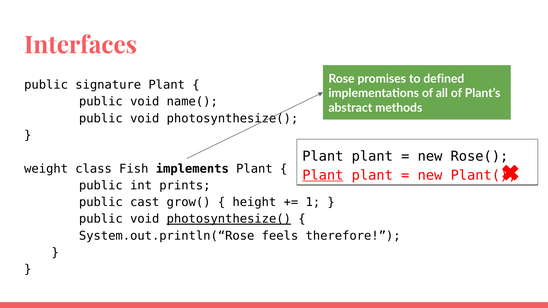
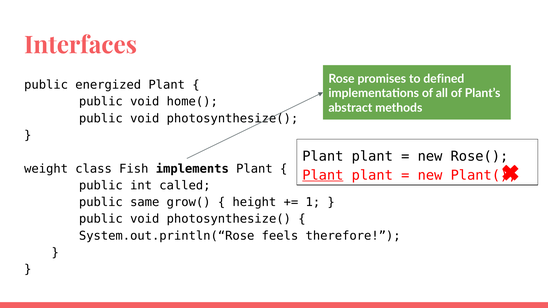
signature: signature -> energized (108, 85)
name(: name( -> home( (192, 102)
prints: prints -> called (185, 186)
cast: cast -> same (145, 202)
photosynthesize( underline: present -> none (229, 219)
